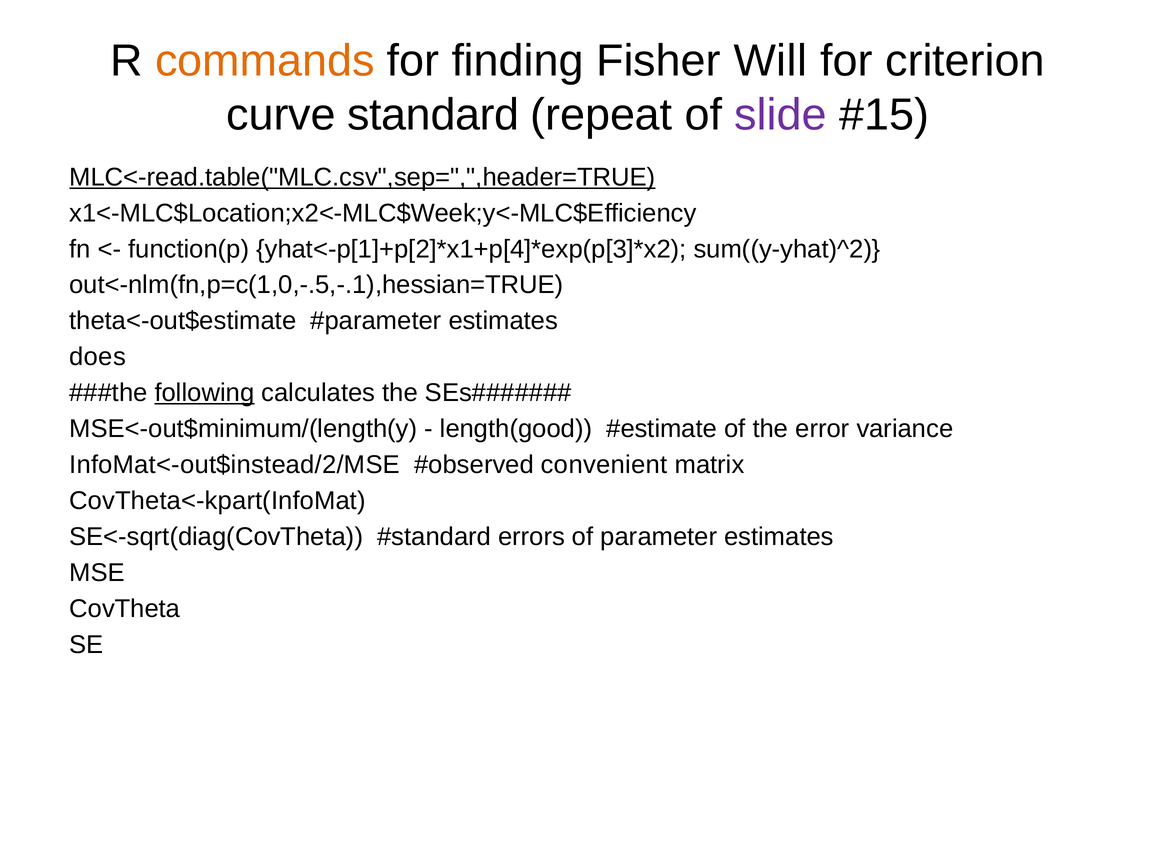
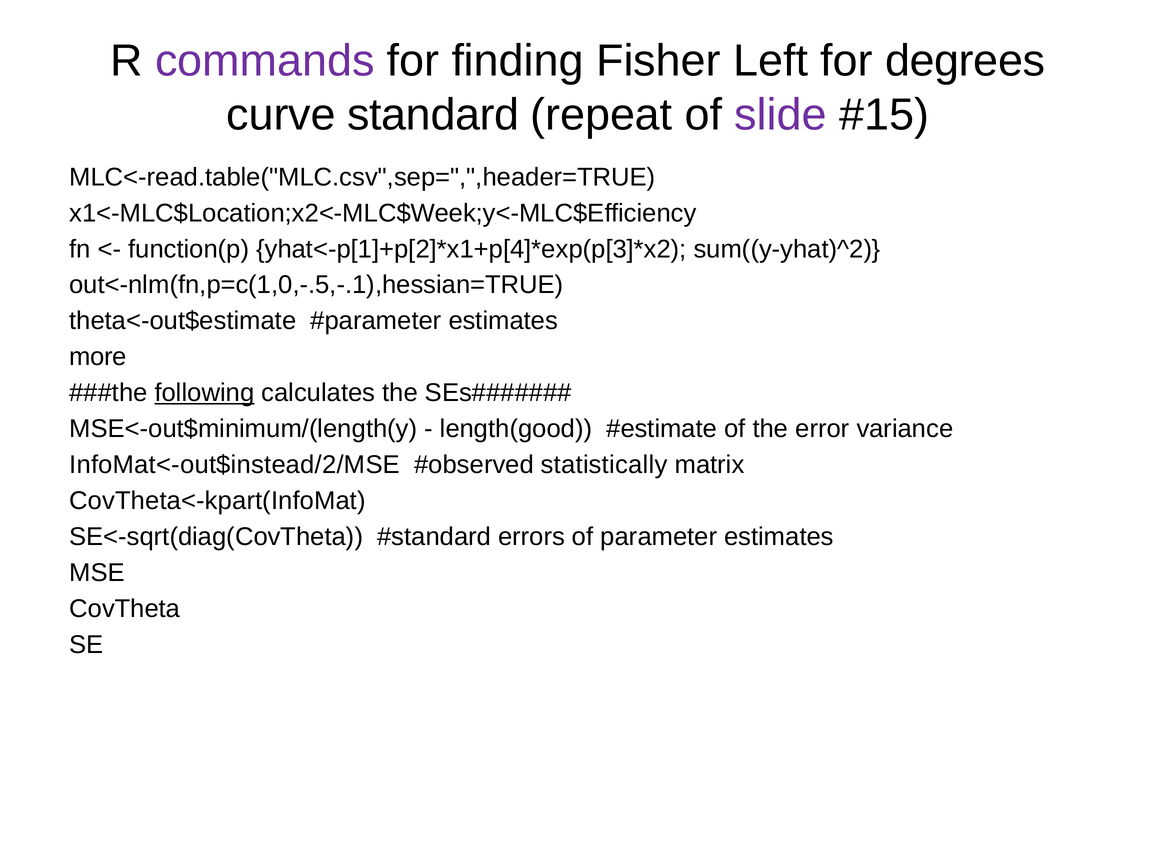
commands colour: orange -> purple (265, 61)
Will: Will -> Left (771, 61)
criterion: criterion -> degrees (965, 61)
MLC<-read.table("MLC.csv",sep=",",header=TRUE underline: present -> none (362, 177)
does: does -> more (98, 357)
convenient: convenient -> statistically (604, 465)
